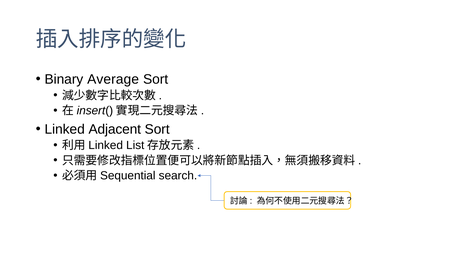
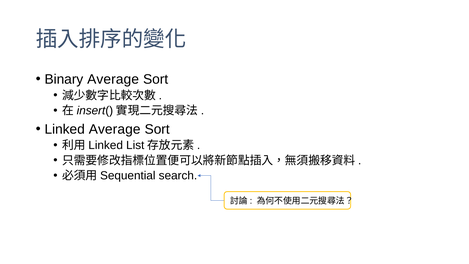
Linked Adjacent: Adjacent -> Average (115, 129)
